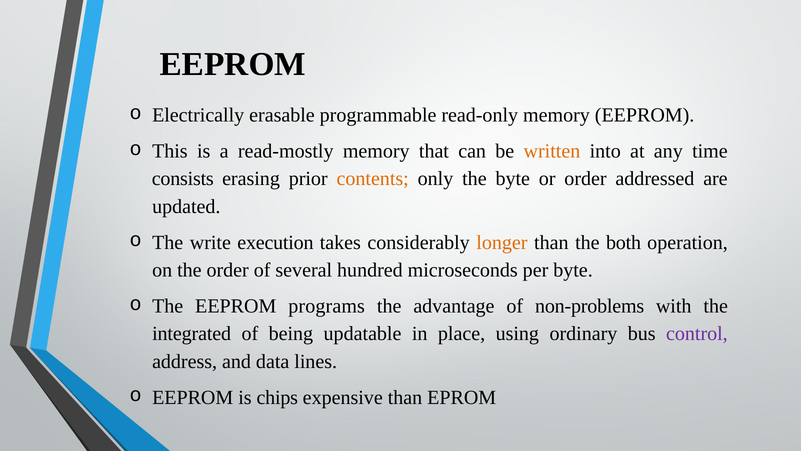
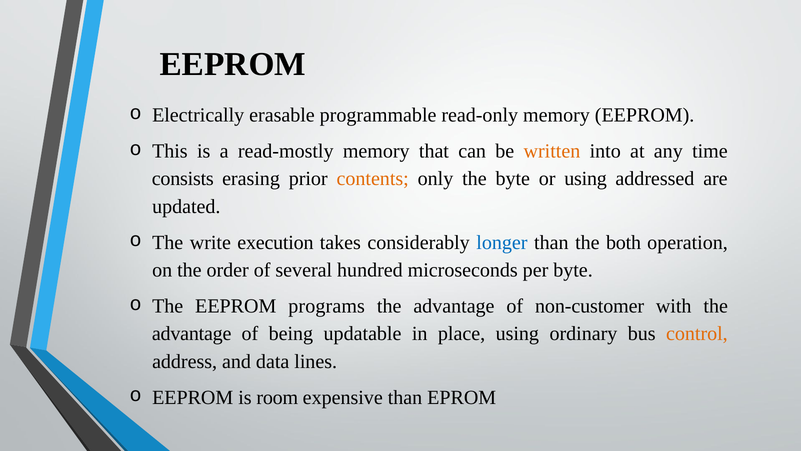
or order: order -> using (586, 179)
longer colour: orange -> blue (502, 242)
non-problems: non-problems -> non-customer (590, 306)
integrated: integrated -> advantage (192, 333)
control colour: purple -> orange (697, 333)
chips: chips -> room (277, 397)
